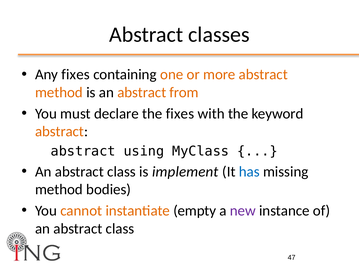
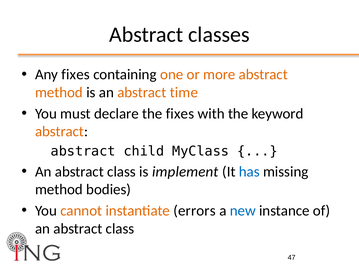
from: from -> time (184, 93)
using: using -> child (144, 151)
empty: empty -> errors (195, 211)
new colour: purple -> blue (243, 211)
